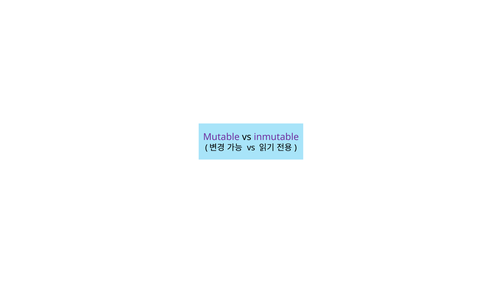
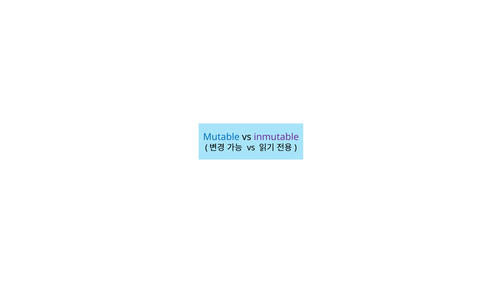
Mutable colour: purple -> blue (221, 137)
